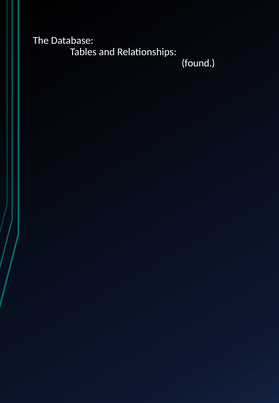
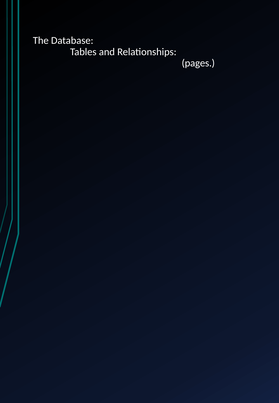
found: found -> pages (198, 63)
